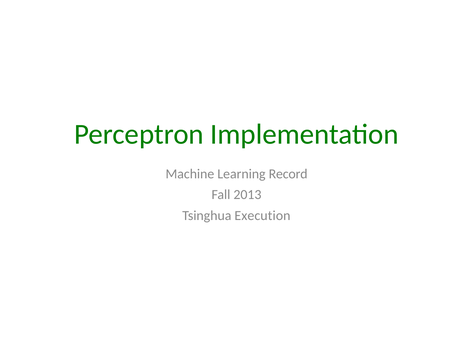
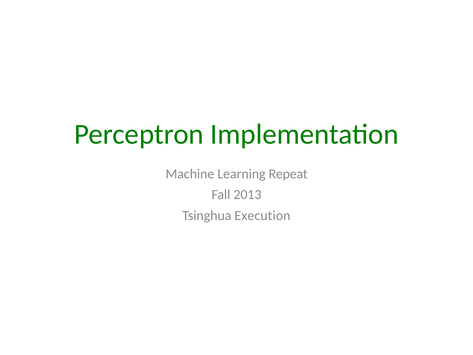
Record: Record -> Repeat (288, 174)
